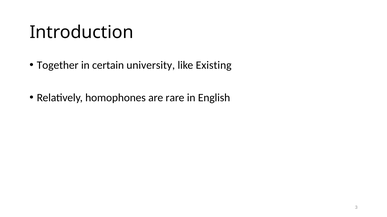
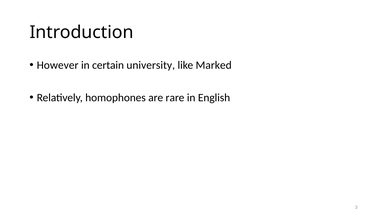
Together: Together -> However (58, 65)
Existing: Existing -> Marked (214, 65)
